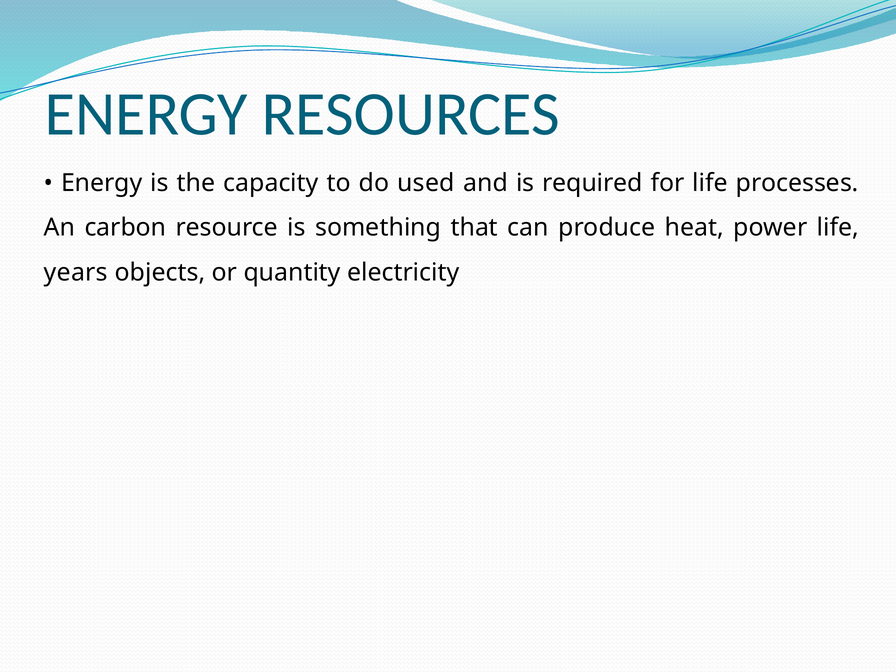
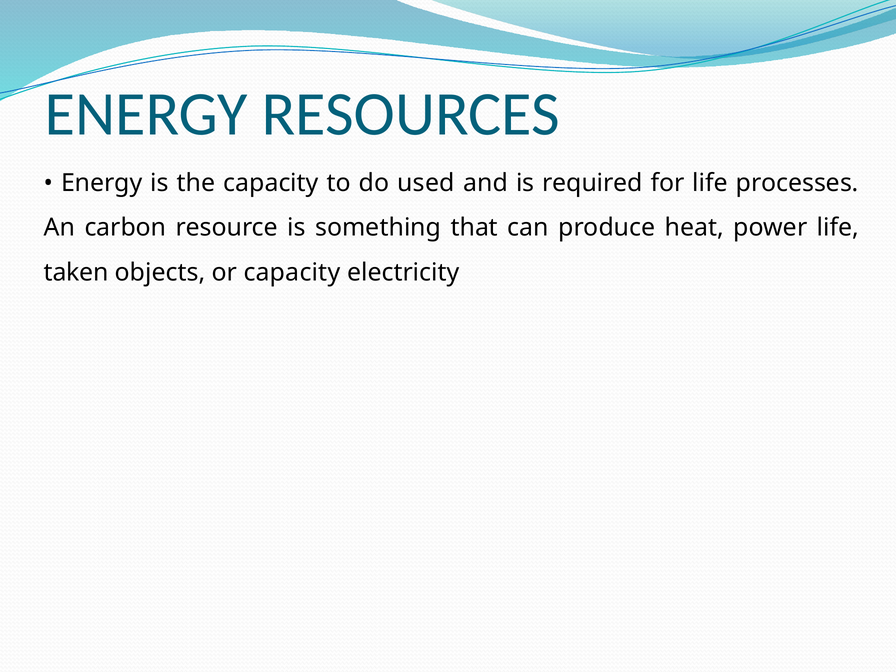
years: years -> taken (76, 273)
or quantity: quantity -> capacity (292, 273)
